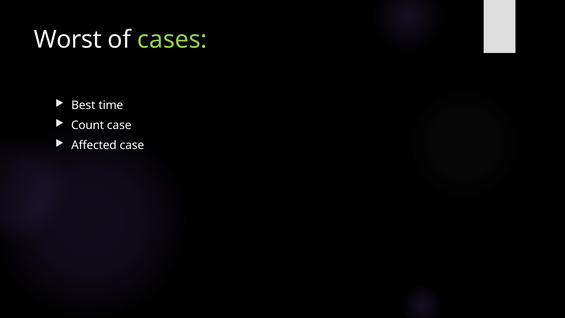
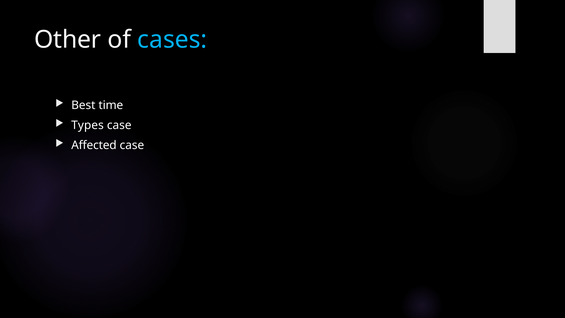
Worst: Worst -> Other (68, 40)
cases colour: light green -> light blue (172, 40)
Count: Count -> Types (88, 125)
